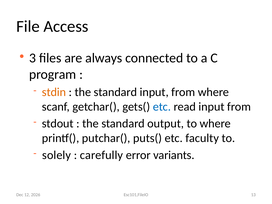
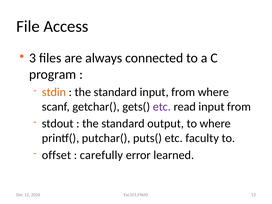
etc colour: blue -> purple (162, 107)
solely: solely -> offset (57, 155)
variants: variants -> learned (174, 155)
